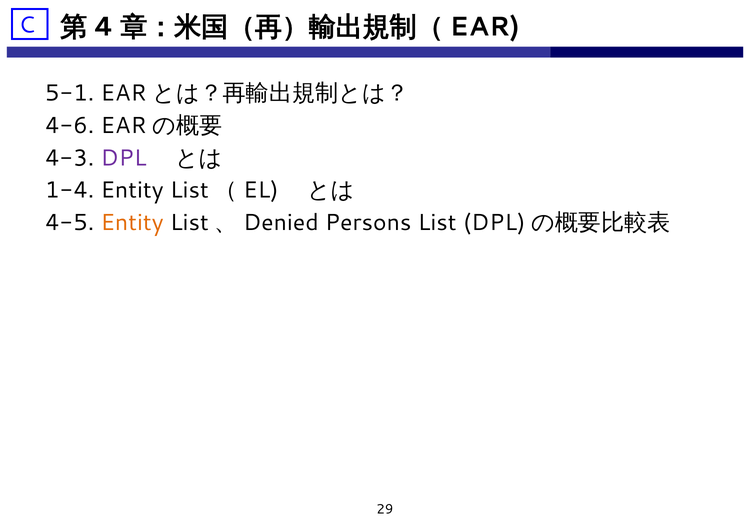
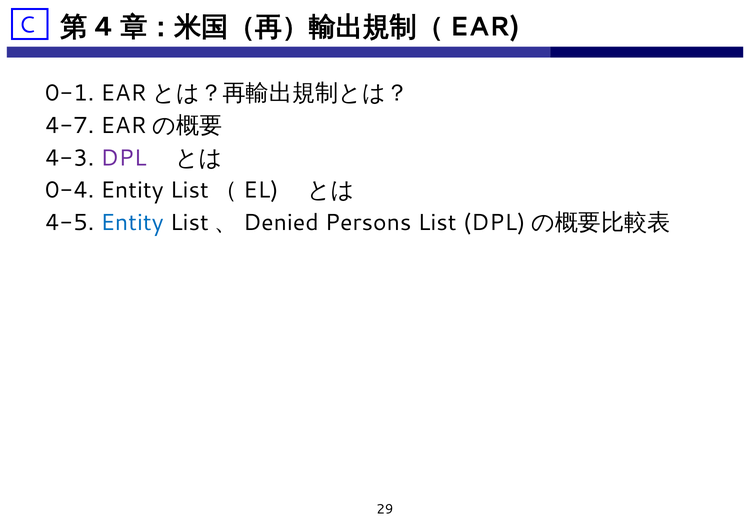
5-1: 5-1 -> 0-1 (70, 93)
4-6: 4-6 -> 4-7 (70, 126)
1-4: 1-4 -> 0-4 (70, 190)
Entity colour: orange -> blue (132, 223)
